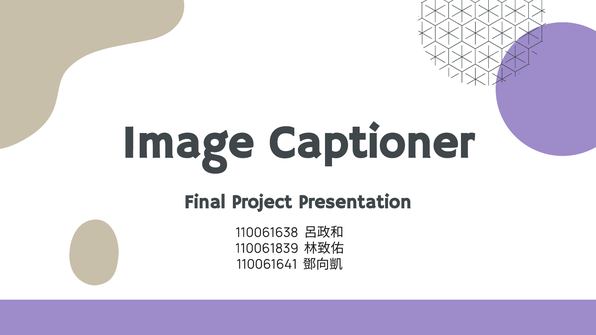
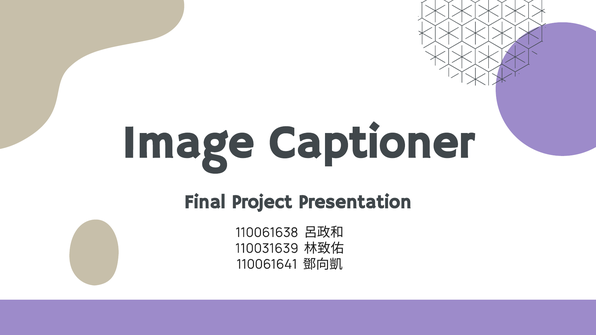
110061839: 110061839 -> 110031639 (267, 249)
